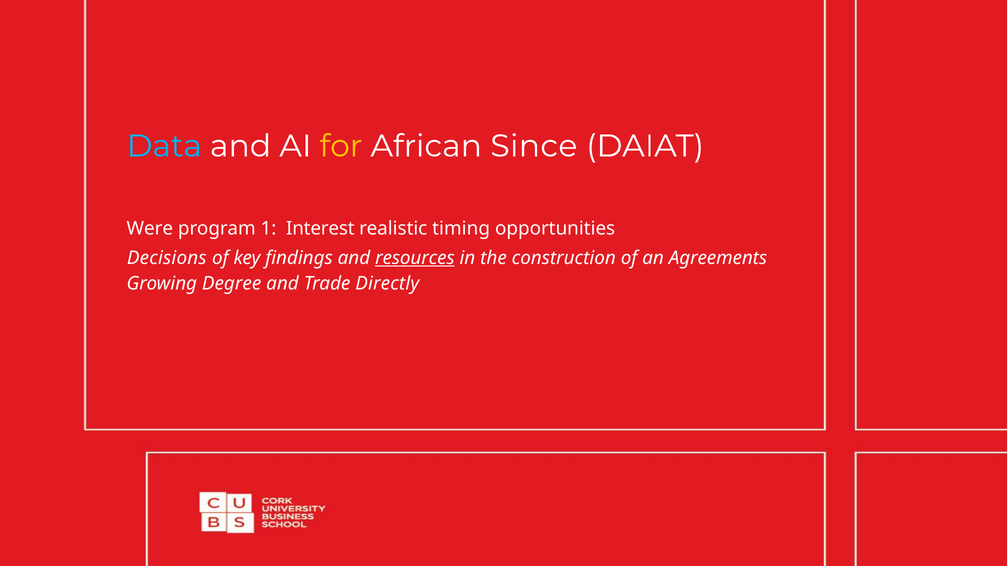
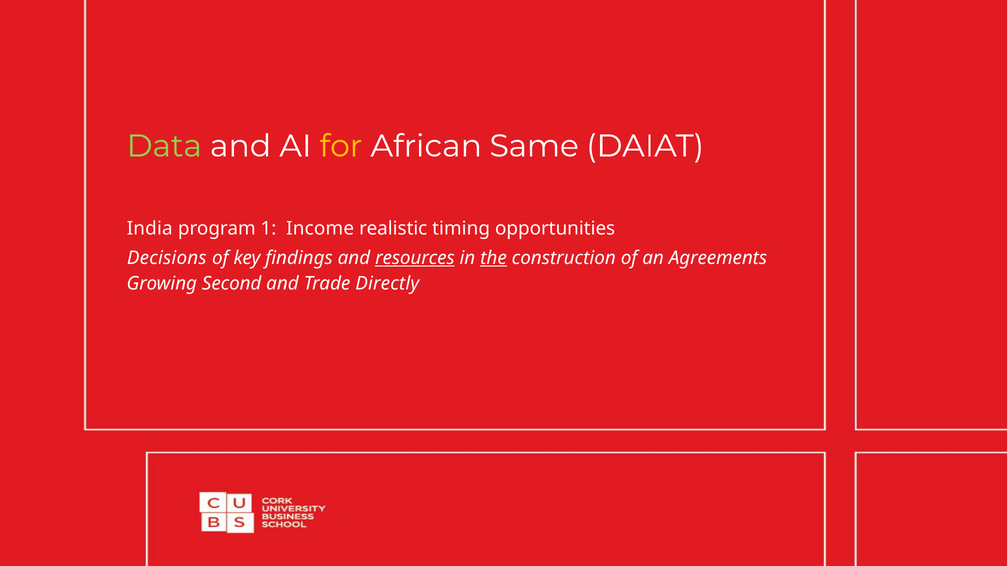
Data colour: light blue -> light green (164, 146)
Since: Since -> Same (534, 146)
Were: Were -> India (150, 229)
Interest: Interest -> Income (320, 229)
the underline: none -> present (493, 258)
Degree: Degree -> Second (232, 284)
